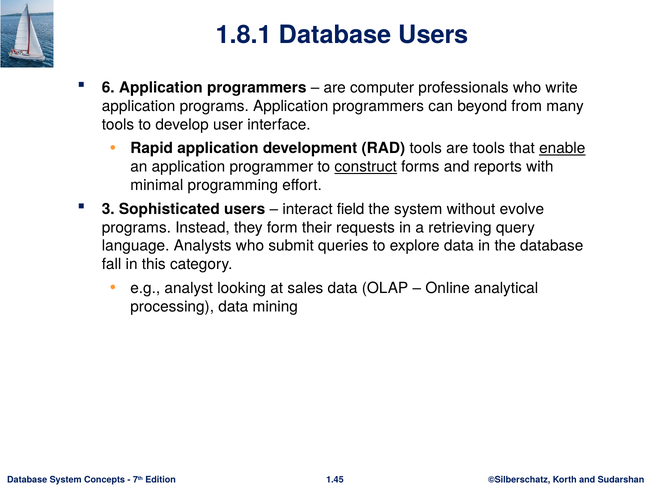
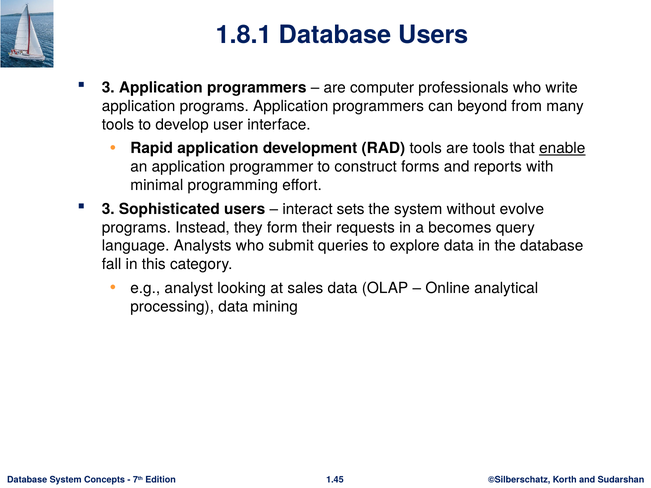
6: 6 -> 3 (108, 88)
construct underline: present -> none (366, 167)
field: field -> sets (351, 209)
retrieving: retrieving -> becomes (460, 228)
